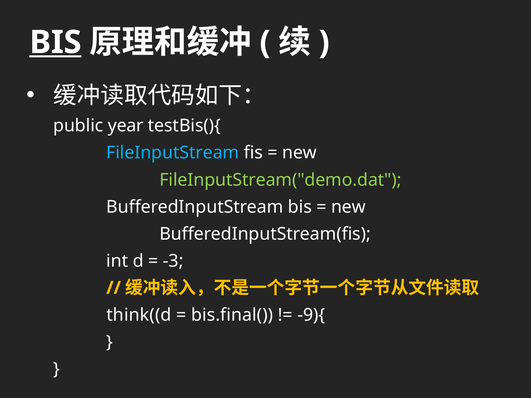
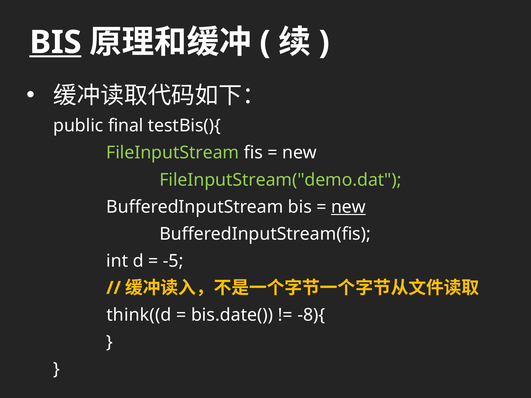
year: year -> final (126, 126)
FileInputStream colour: light blue -> light green (173, 153)
new underline: none -> present (348, 207)
-3: -3 -> -5 (173, 261)
bis.final(: bis.final( -> bis.date( (232, 315)
-9){: -9){ -> -8){ (311, 315)
